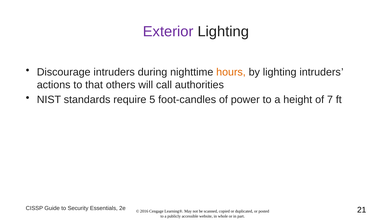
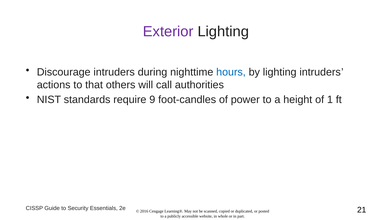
hours colour: orange -> blue (231, 72)
5: 5 -> 9 (152, 100)
7: 7 -> 1 (330, 100)
